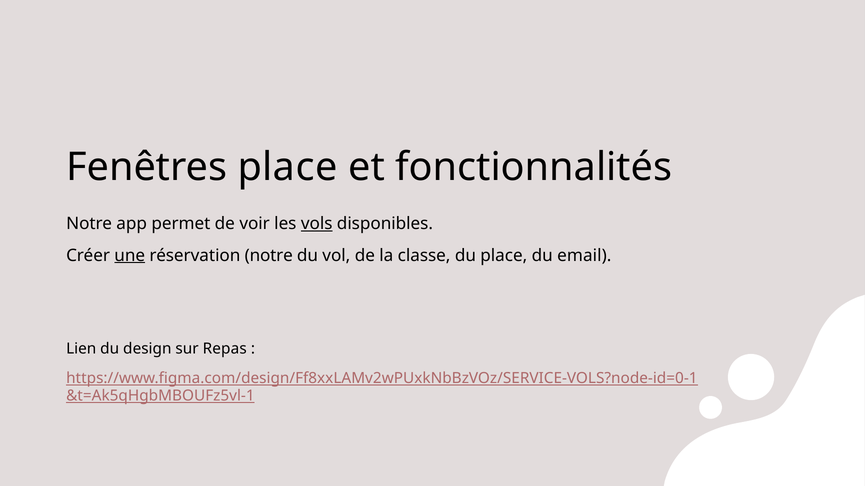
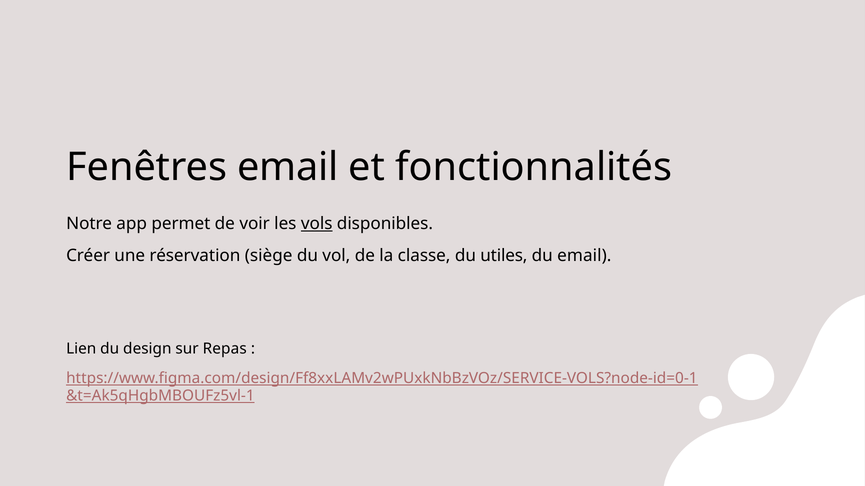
Fenêtres place: place -> email (288, 167)
une underline: present -> none (130, 256)
réservation notre: notre -> siège (269, 256)
du place: place -> utiles (504, 256)
